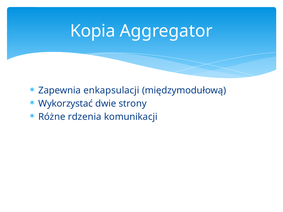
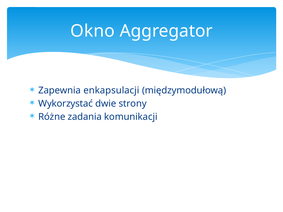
Kopia: Kopia -> Okno (93, 31)
rdzenia: rdzenia -> zadania (85, 117)
